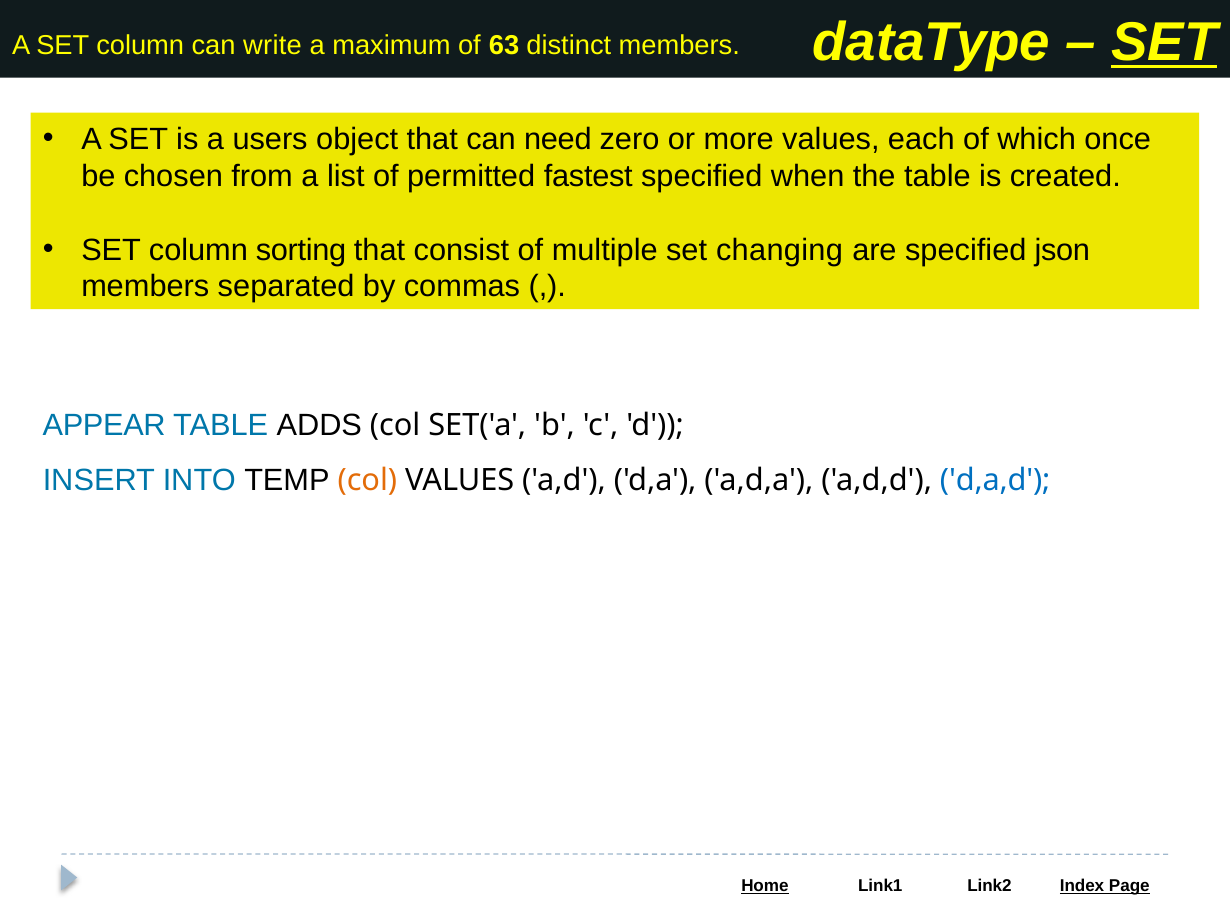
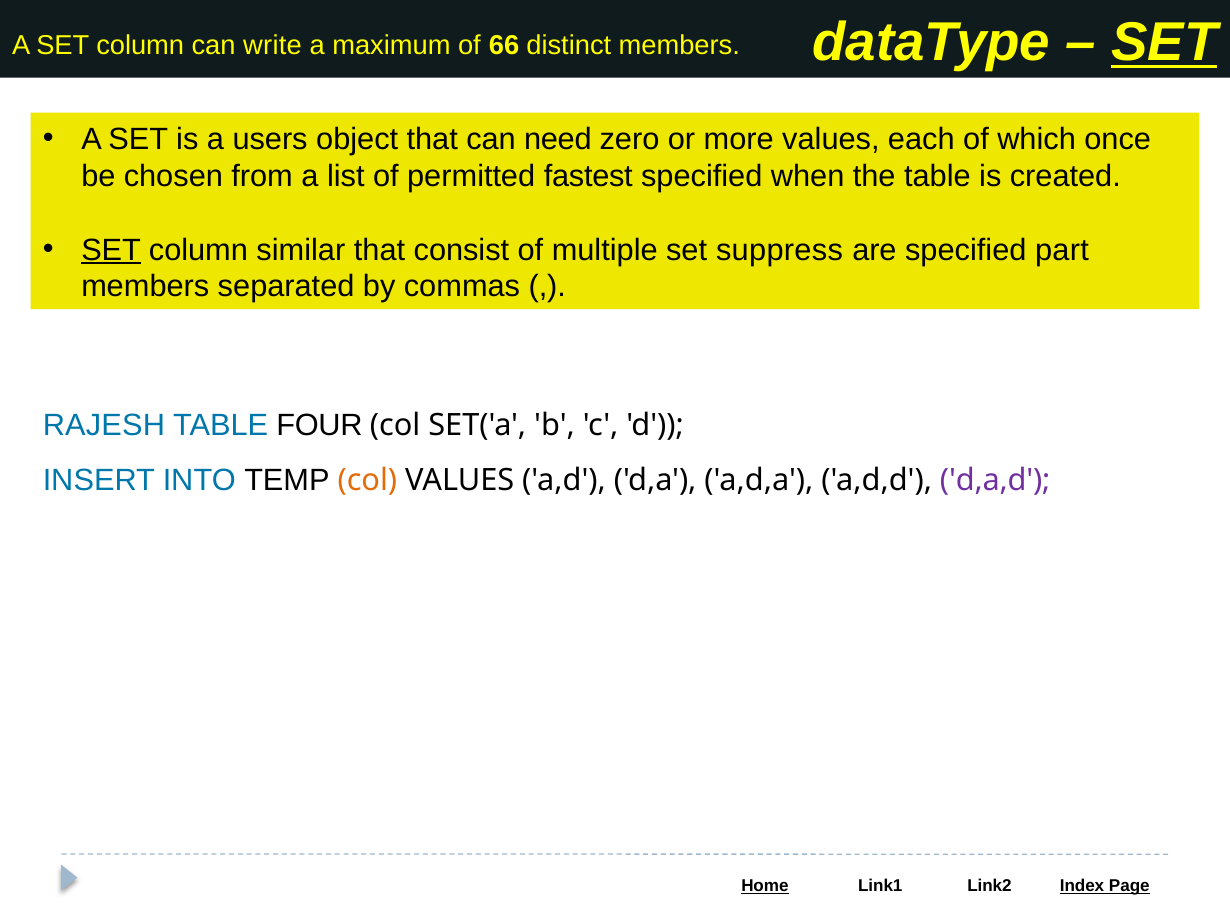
63: 63 -> 66 (504, 46)
SET underline: none -> present (111, 250)
sorting: sorting -> similar (301, 250)
changing: changing -> suppress (779, 250)
json: json -> part (1062, 250)
APPEAR: APPEAR -> RAJESH (104, 426)
ADDS: ADDS -> FOUR (319, 426)
d,a,d colour: blue -> purple (995, 481)
